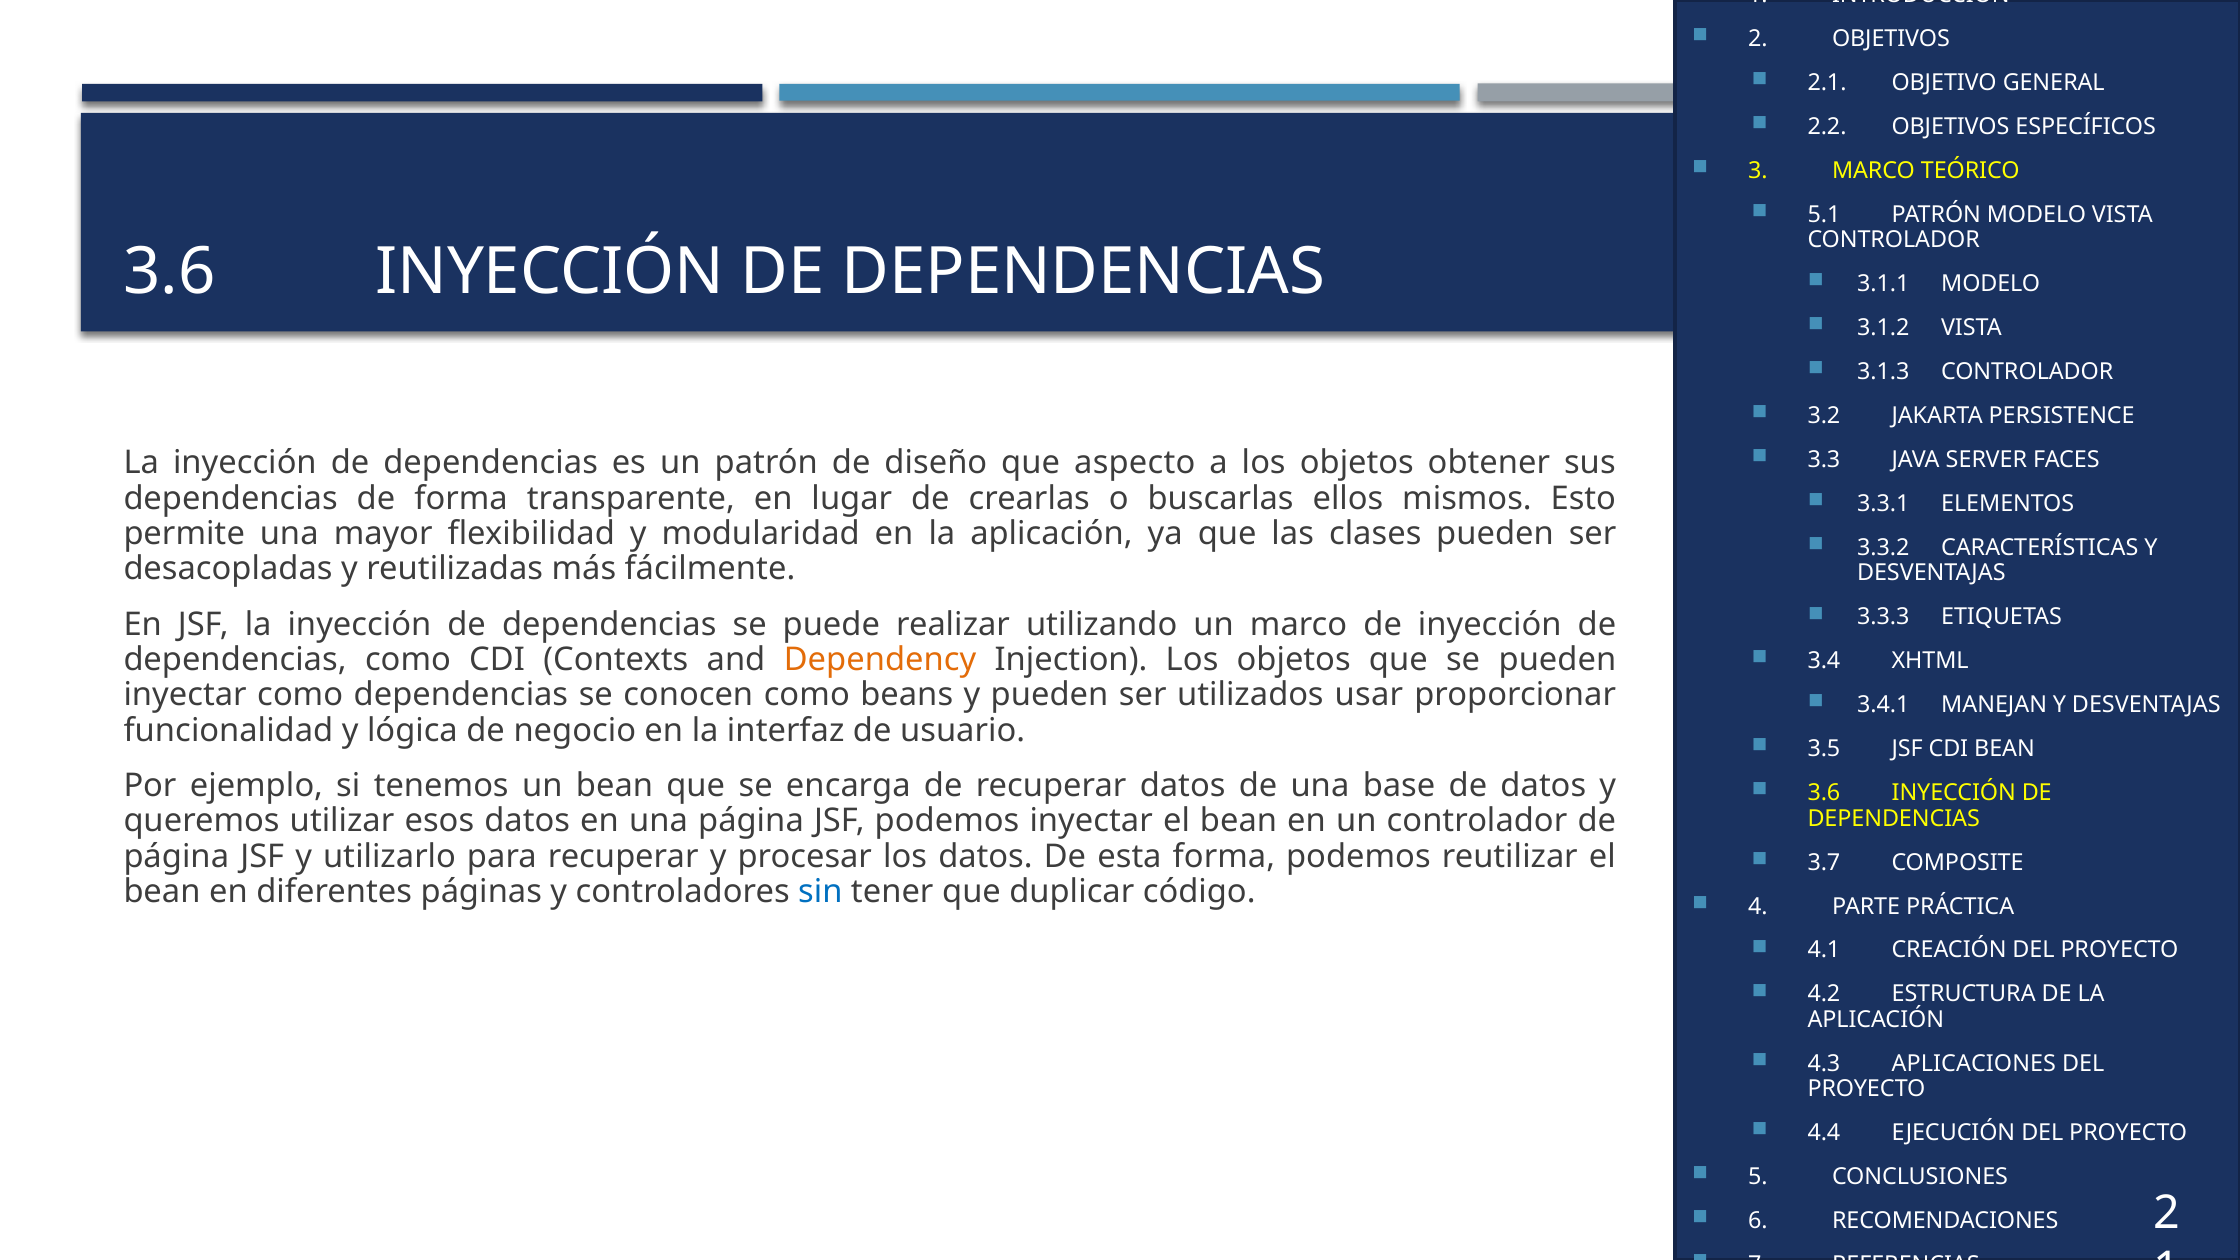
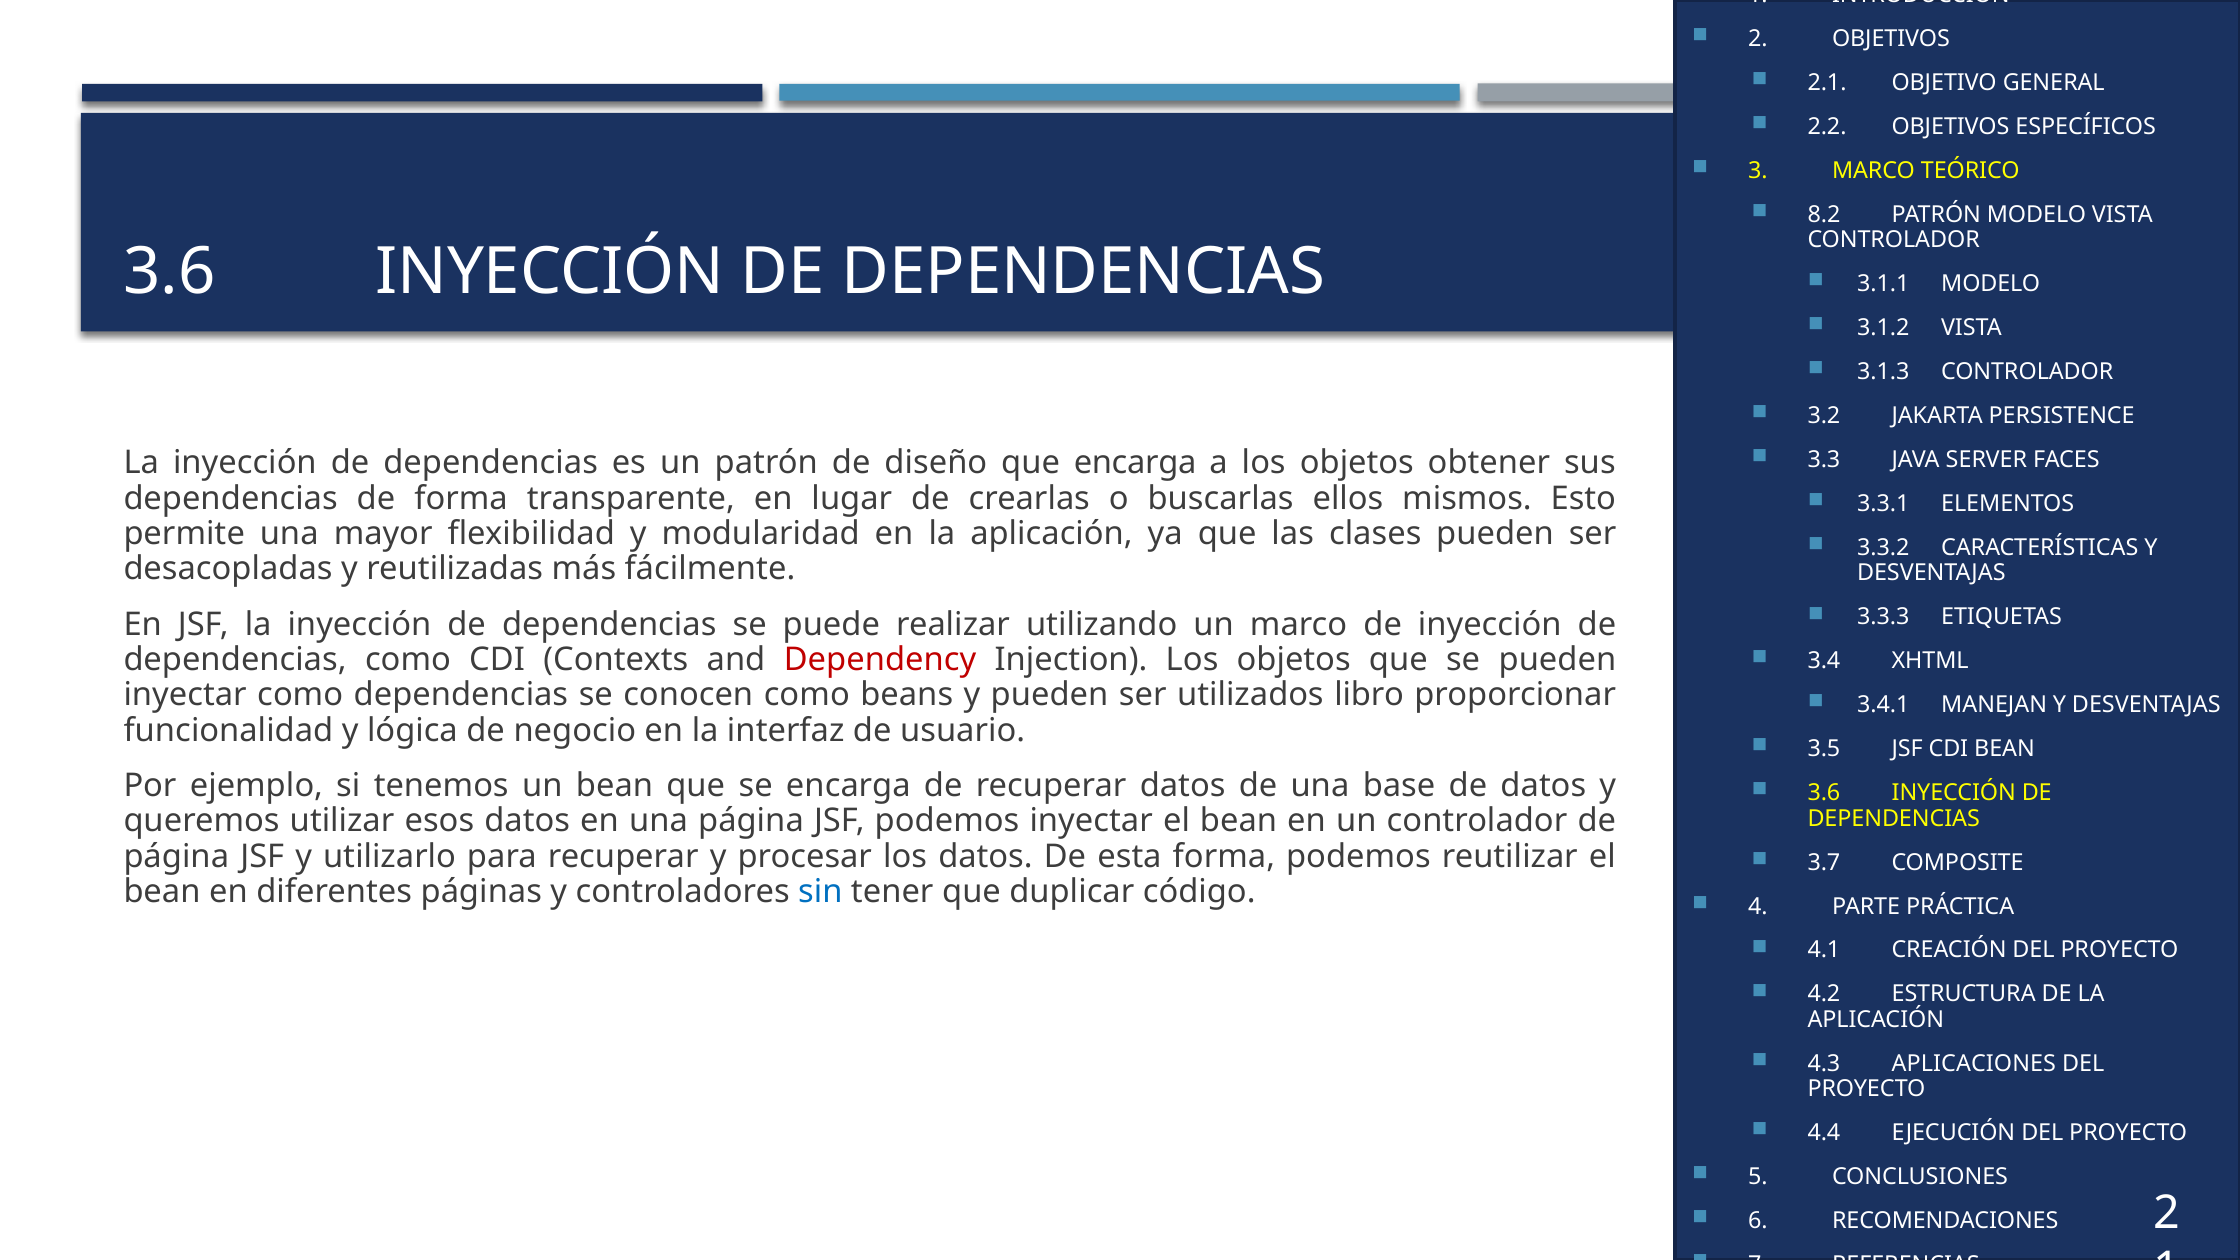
5.1: 5.1 -> 8.2 (1824, 215)
que aspecto: aspecto -> encarga (1135, 463)
Dependency colour: orange -> red (880, 660)
usar: usar -> libro (1369, 695)
